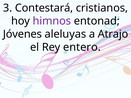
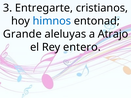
Contestará: Contestará -> Entregarte (44, 8)
himnos colour: purple -> blue (52, 21)
Jóvenes: Jóvenes -> Grande (22, 34)
